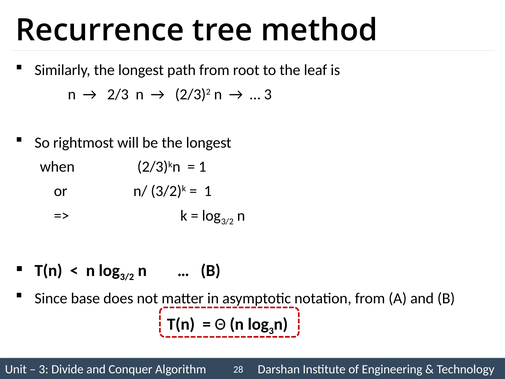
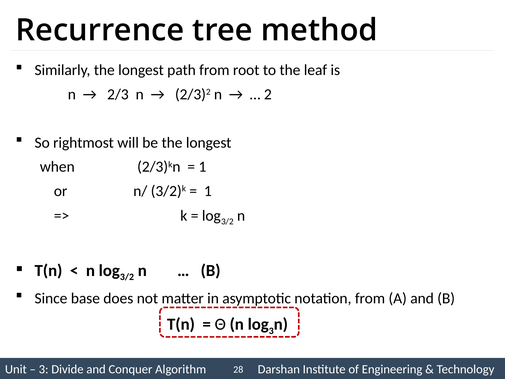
3: 3 -> 2 (268, 94)
